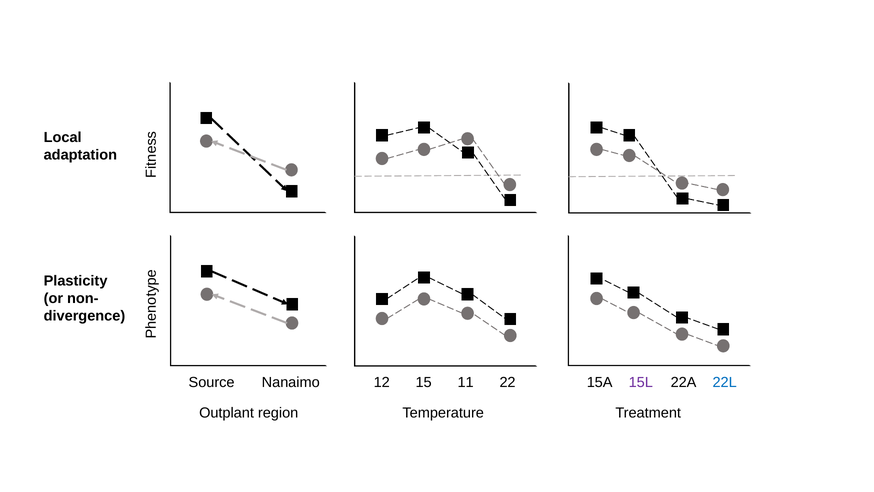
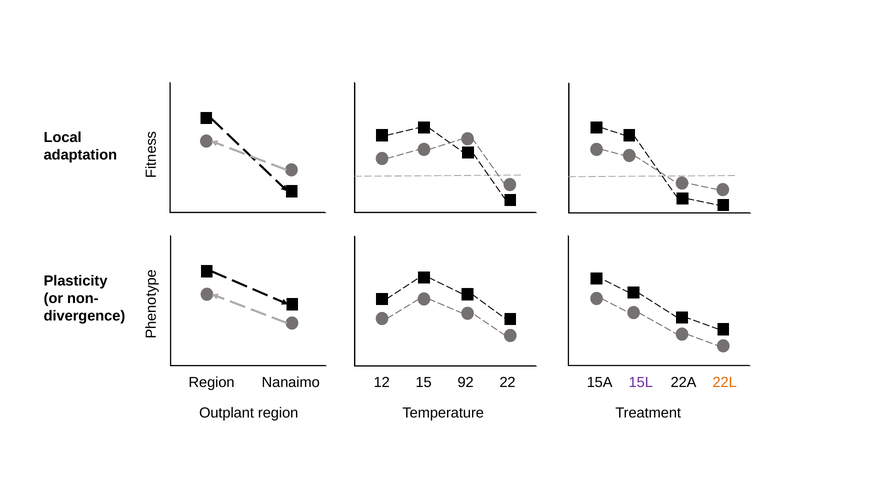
Source: Source -> Region (212, 382)
11: 11 -> 92 (466, 382)
22L colour: blue -> orange (725, 382)
